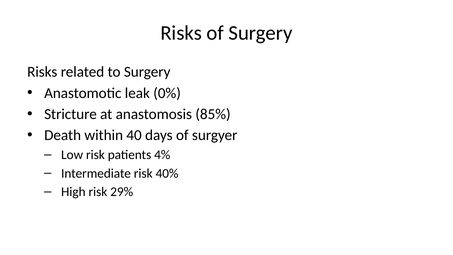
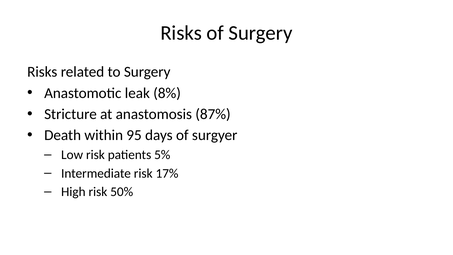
0%: 0% -> 8% (167, 93)
85%: 85% -> 87% (213, 114)
40: 40 -> 95 (134, 135)
4%: 4% -> 5% (162, 155)
40%: 40% -> 17% (167, 173)
29%: 29% -> 50% (122, 192)
